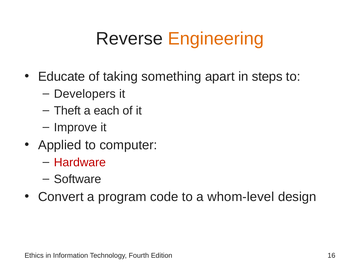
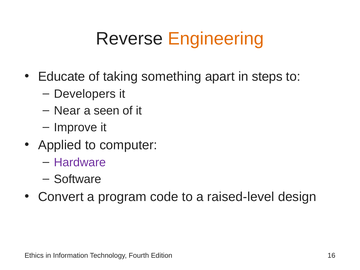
Theft: Theft -> Near (67, 111)
each: each -> seen (107, 111)
Hardware colour: red -> purple (80, 162)
whom-level: whom-level -> raised-level (241, 197)
